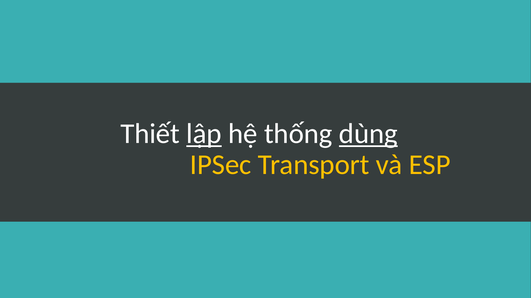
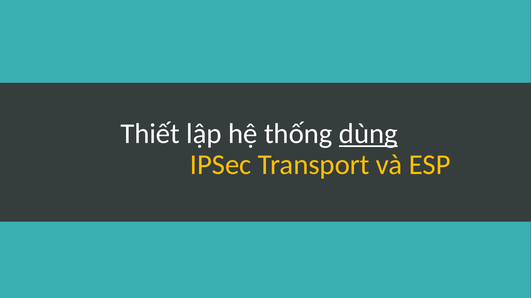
lập underline: present -> none (204, 134)
